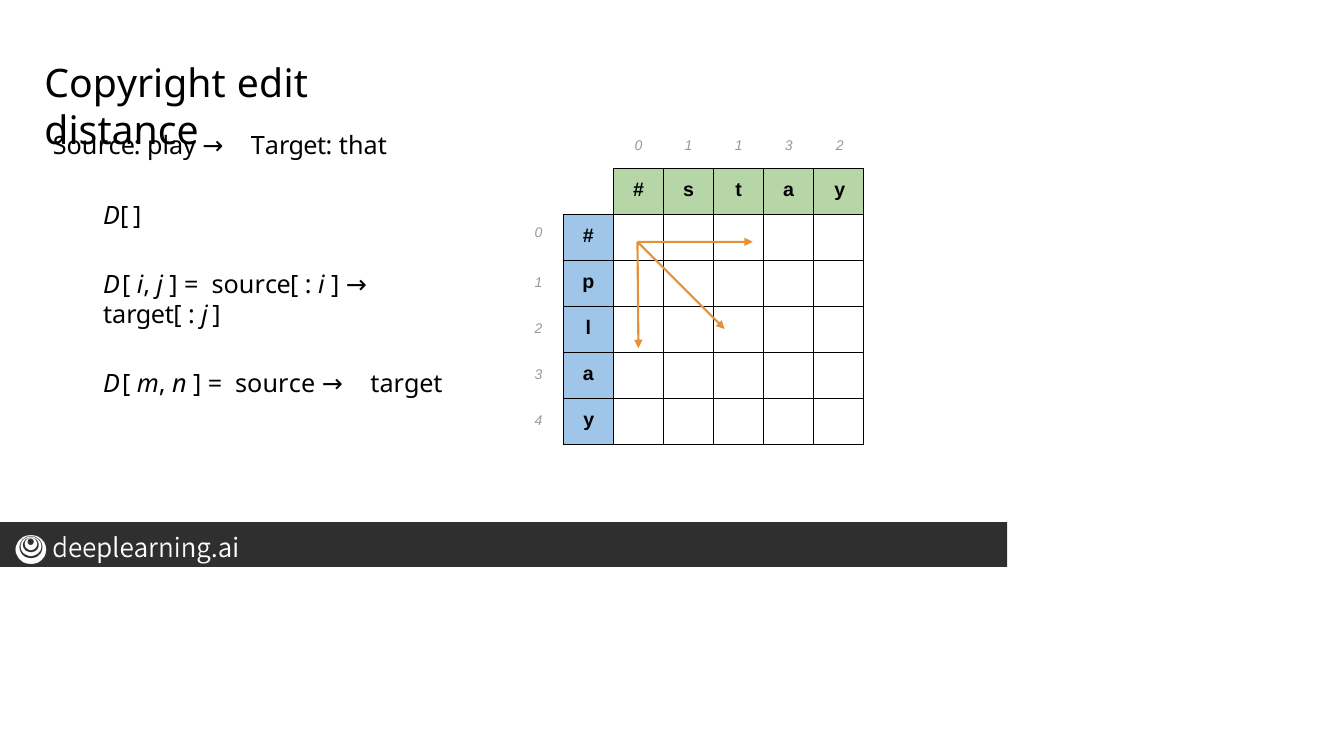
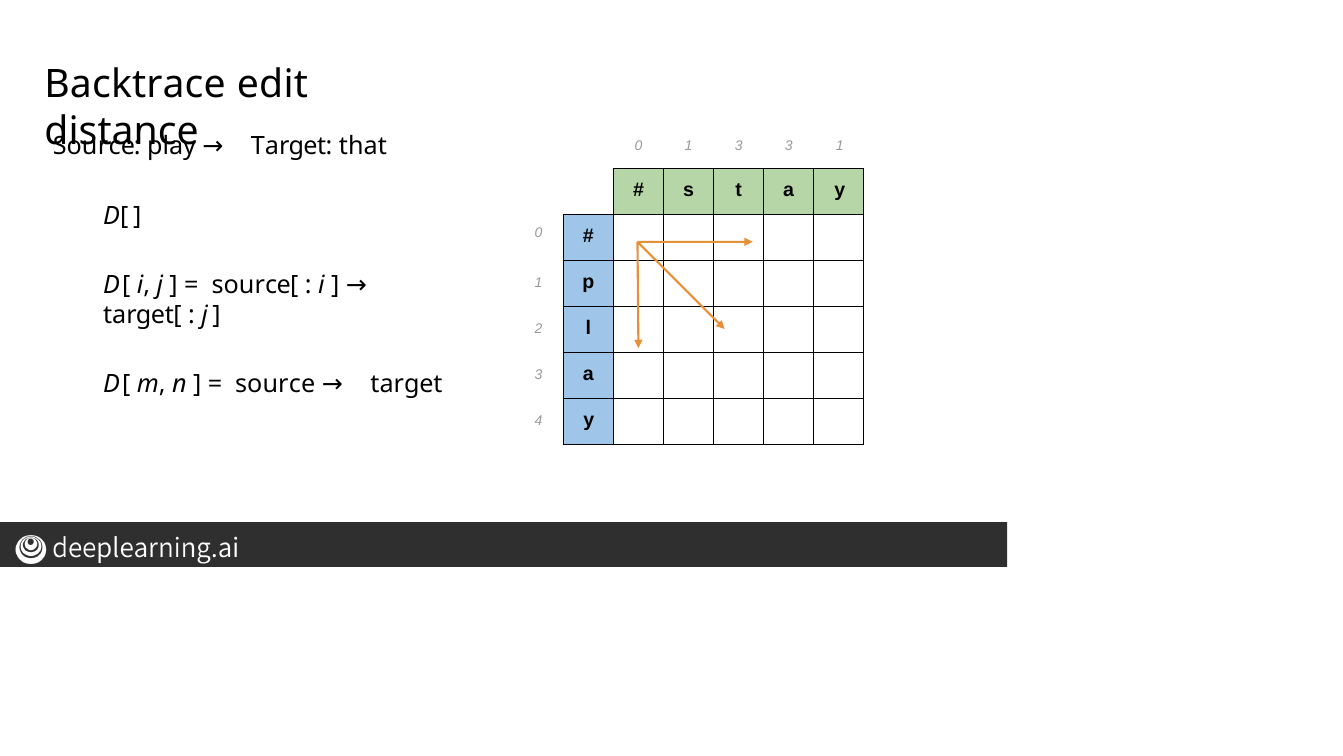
Copyright: Copyright -> Backtrace (135, 85)
1 1: 1 -> 3 (739, 146)
3 2: 2 -> 1 (840, 146)
